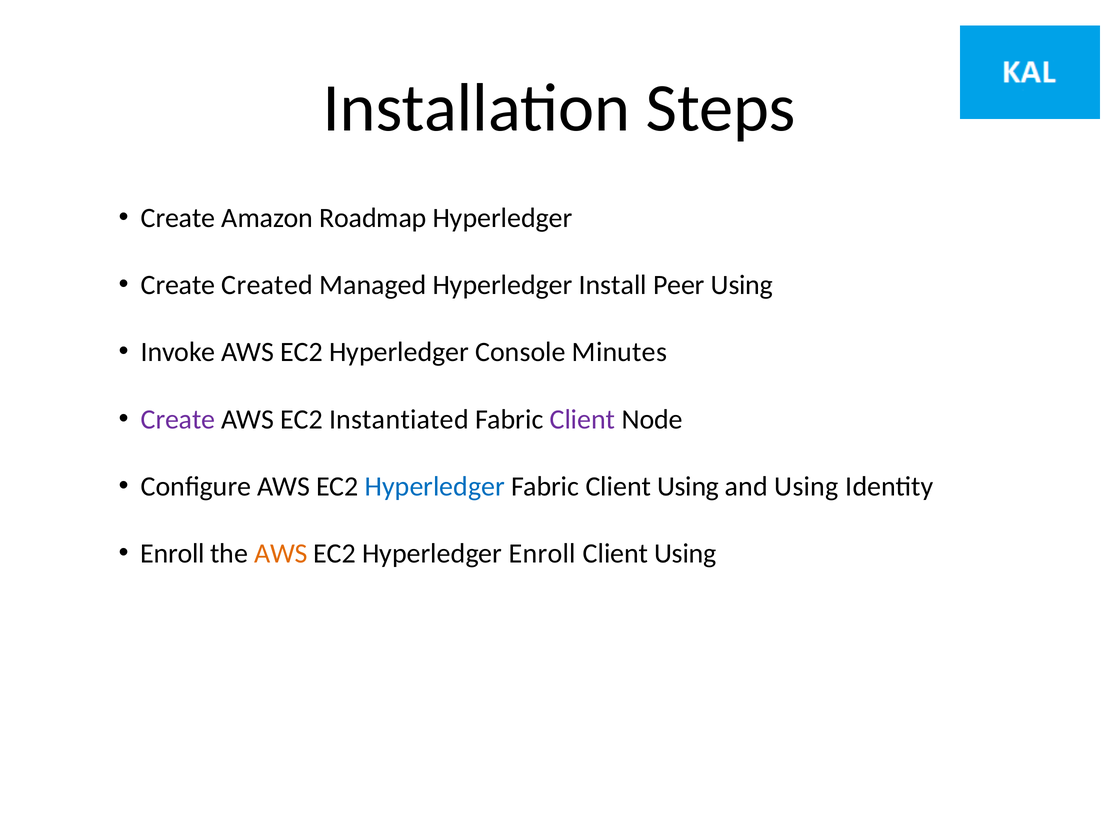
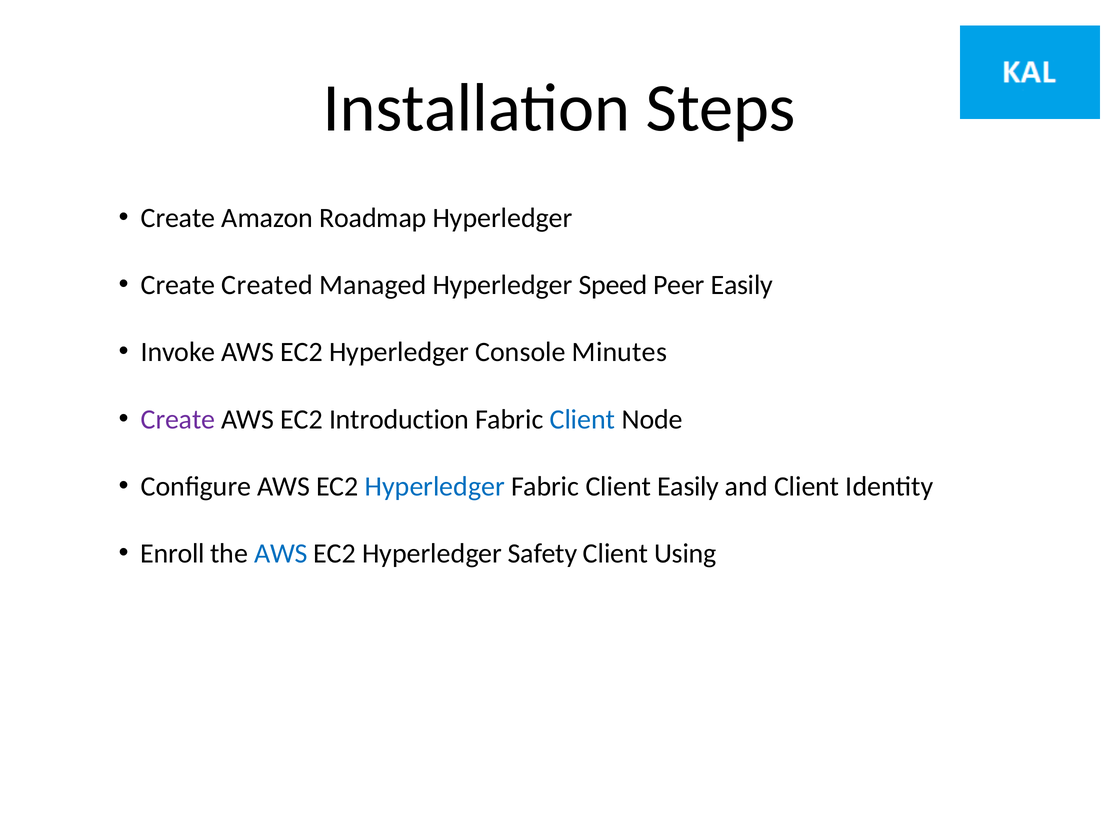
Install: Install -> Speed (613, 285)
Peer Using: Using -> Easily (742, 285)
Instantiated: Instantiated -> Introduction (399, 420)
Client colour: purple -> blue (582, 420)
Fabric Client Using: Using -> Easily (688, 487)
and Using: Using -> Client (807, 487)
AWS colour: orange -> blue (281, 554)
Hyperledger Enroll: Enroll -> Safety (543, 554)
